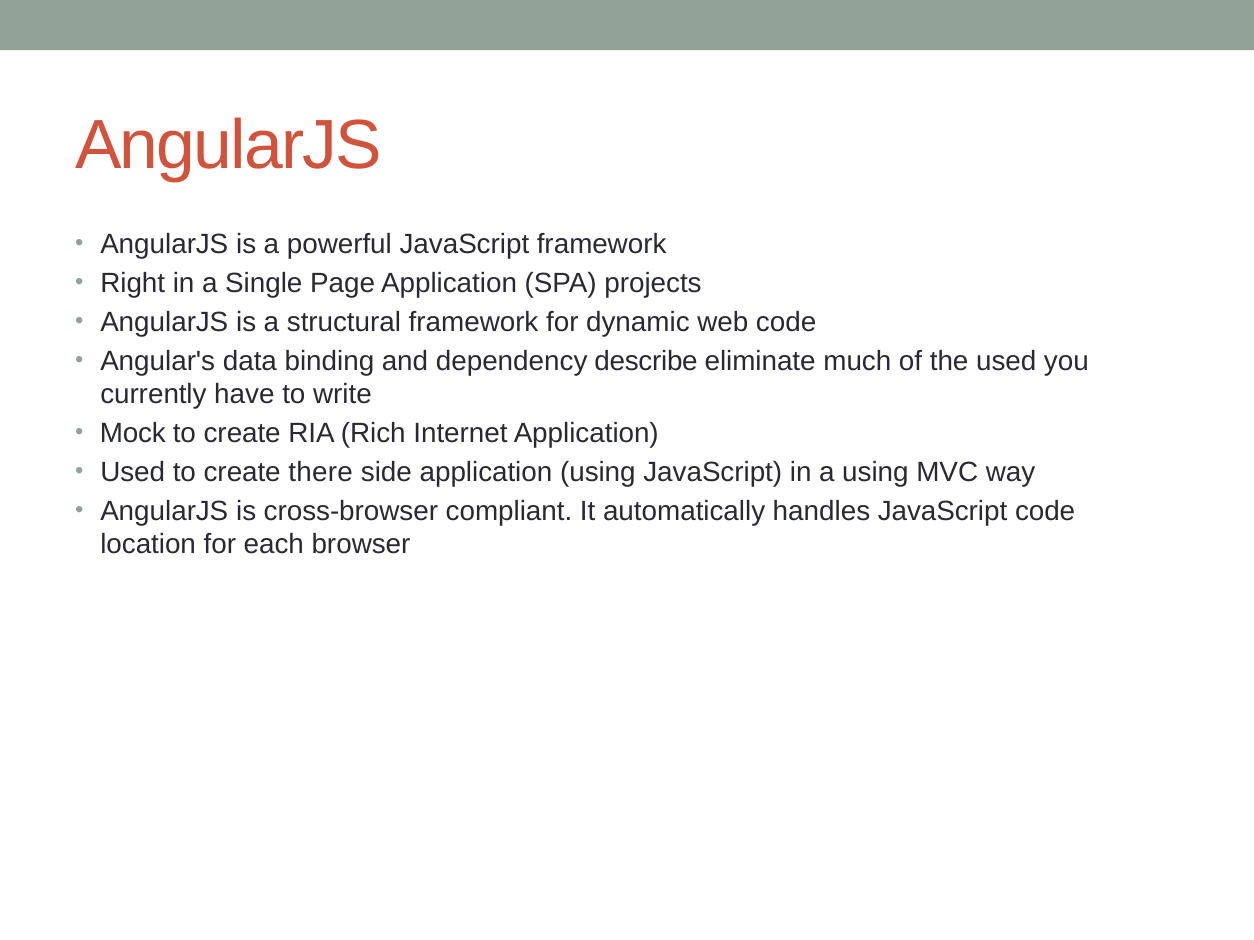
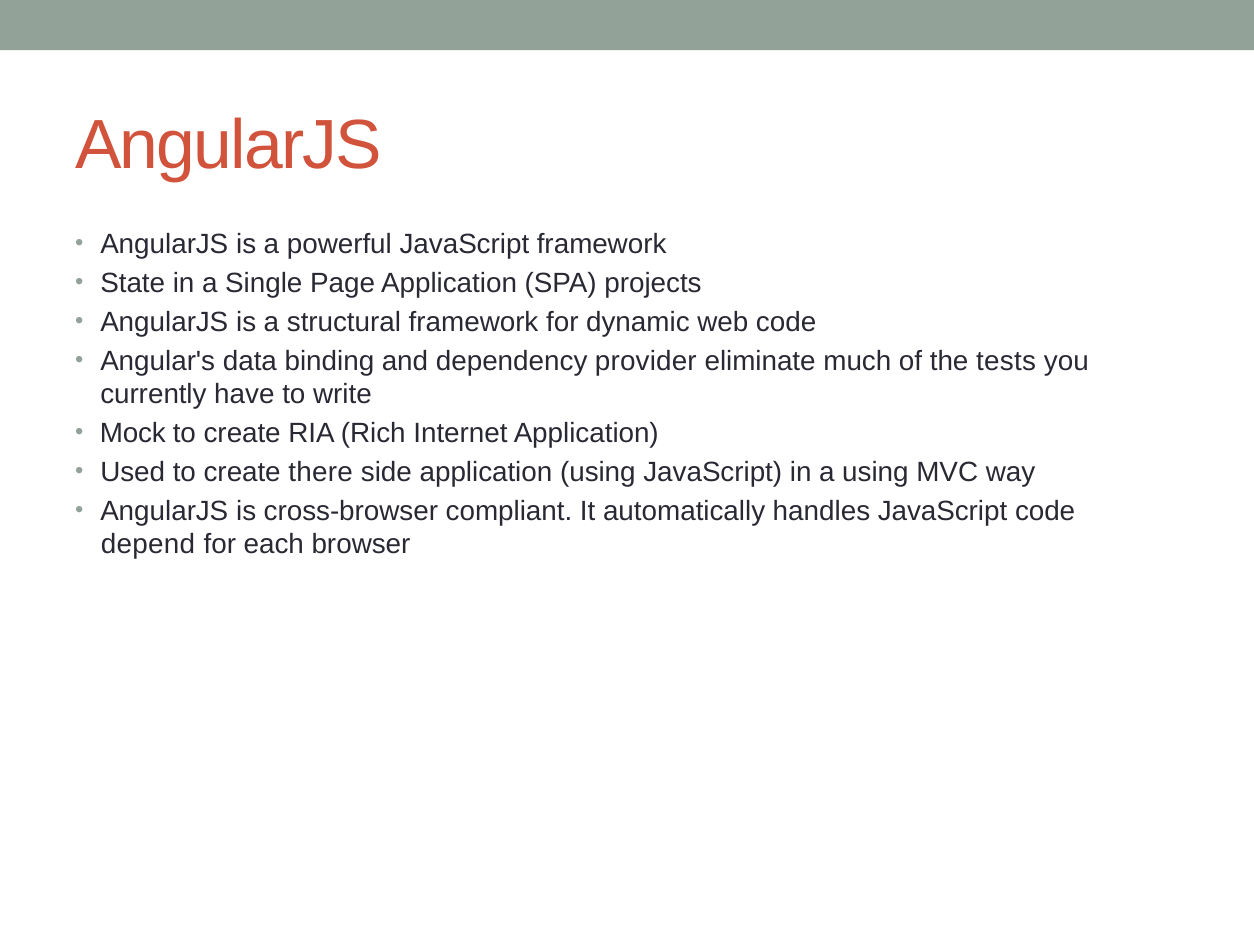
Right: Right -> State (133, 283)
describe: describe -> provider (646, 361)
the used: used -> tests (1006, 361)
location: location -> depend (148, 545)
